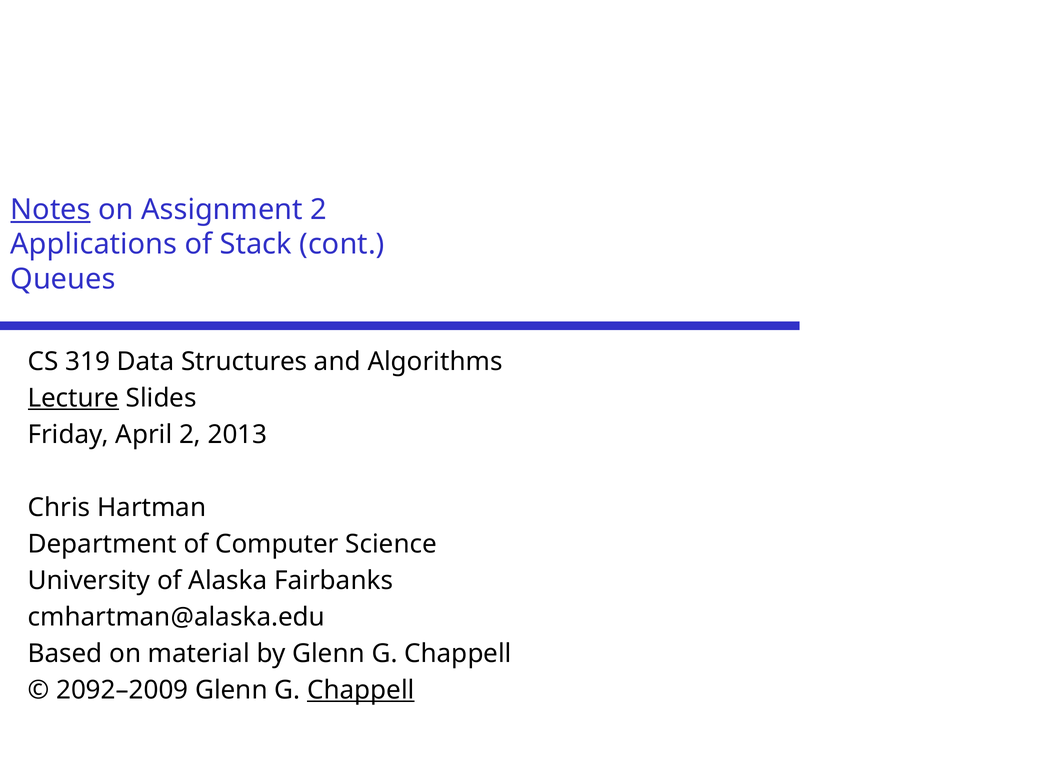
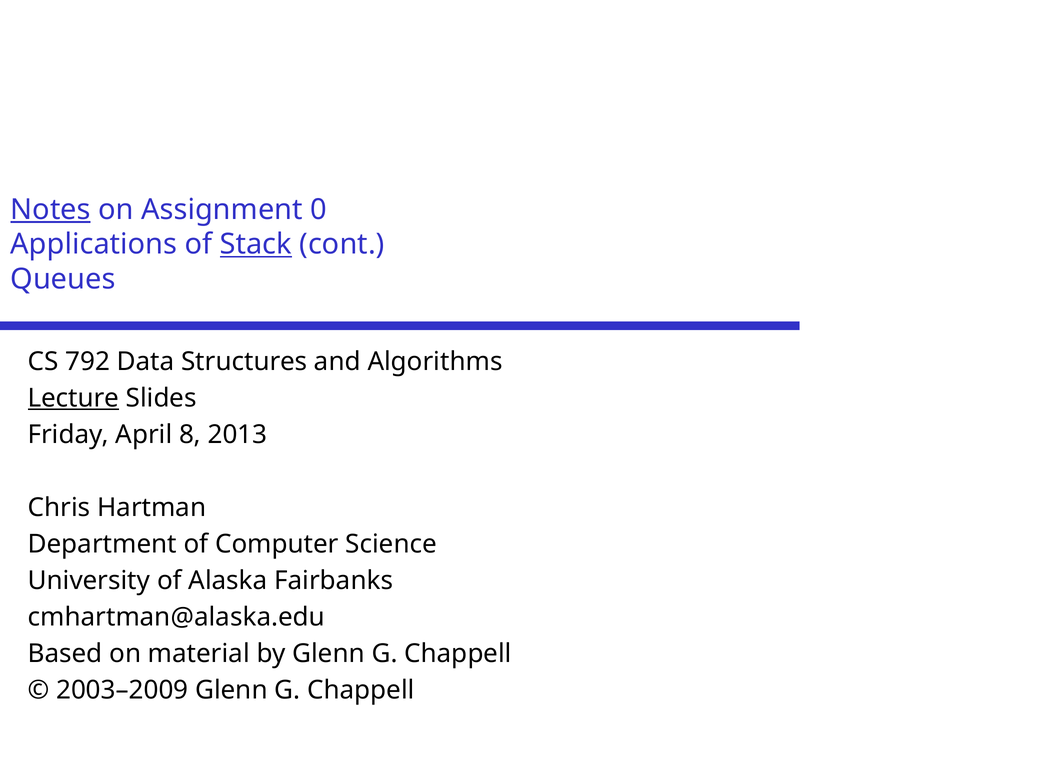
Assignment 2: 2 -> 0 (319, 210)
Stack underline: none -> present (256, 244)
319: 319 -> 792 (88, 362)
April 2: 2 -> 8 (190, 435)
2092–2009: 2092–2009 -> 2003–2009 (122, 690)
Chappell underline: present -> none (361, 690)
